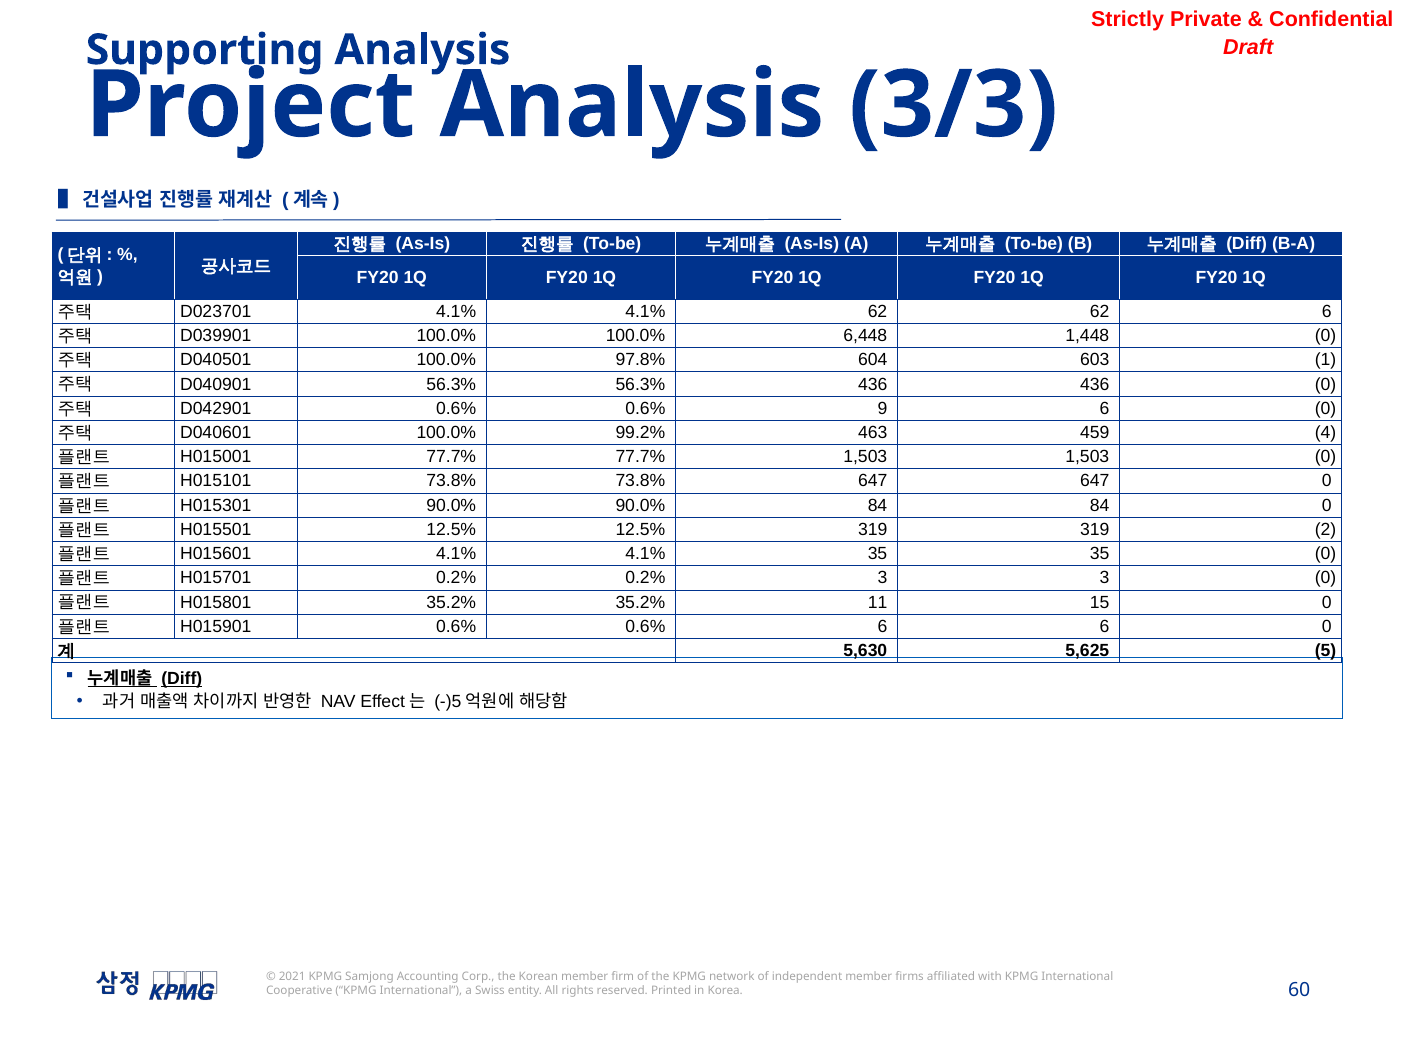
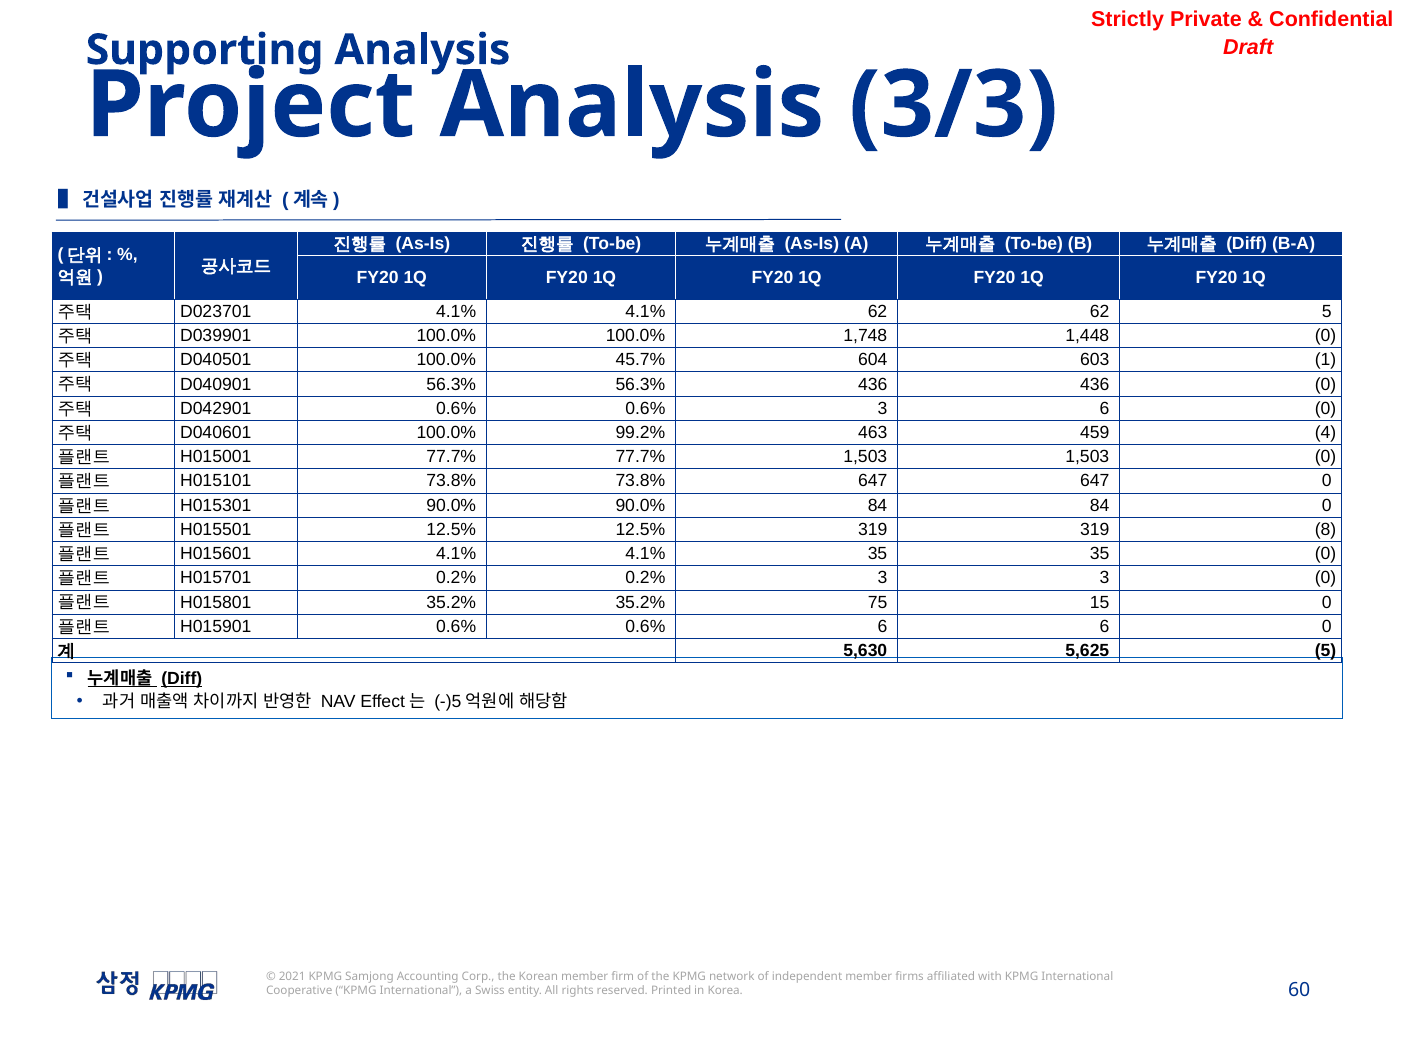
62 6: 6 -> 5 (1327, 311)
6,448: 6,448 -> 1,748 (865, 336)
97.8%: 97.8% -> 45.7% (640, 360)
0.6% 9: 9 -> 3 (883, 408)
2: 2 -> 8 (1326, 530)
11: 11 -> 75 (878, 602)
